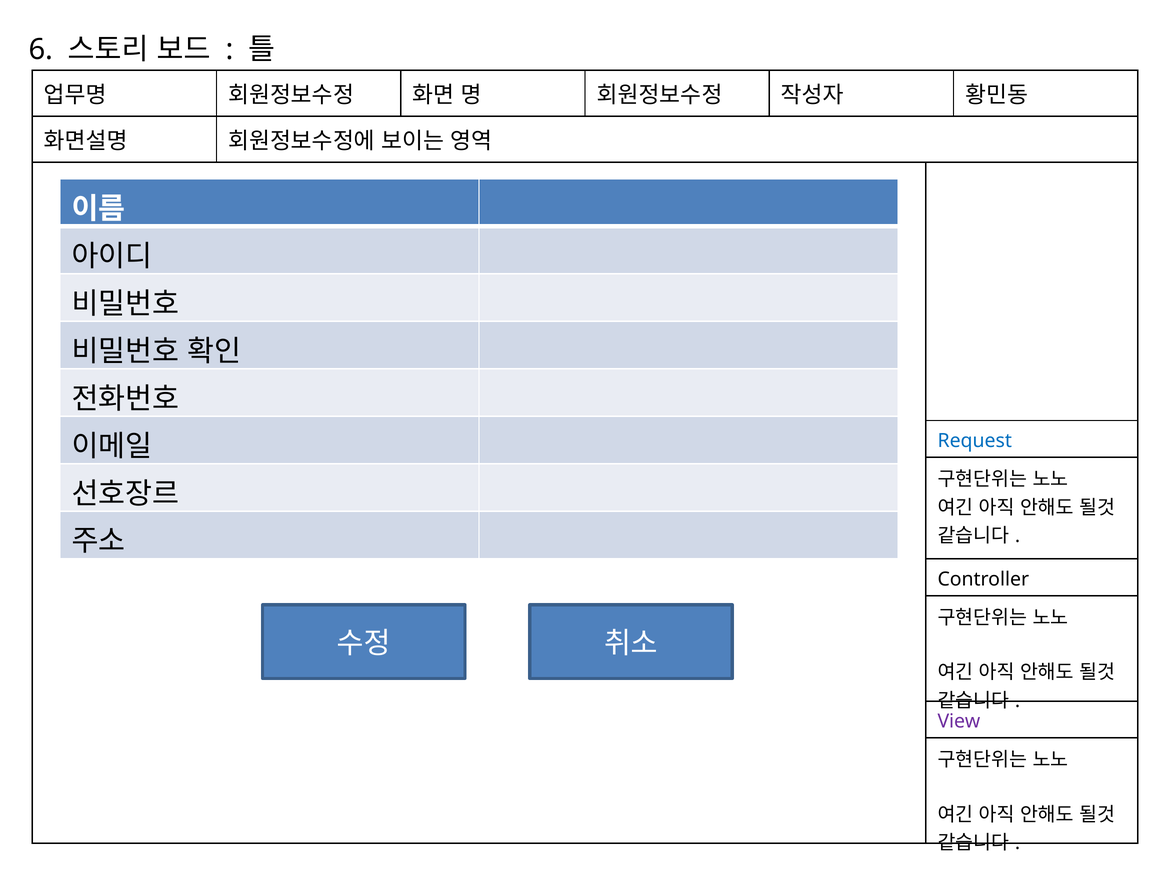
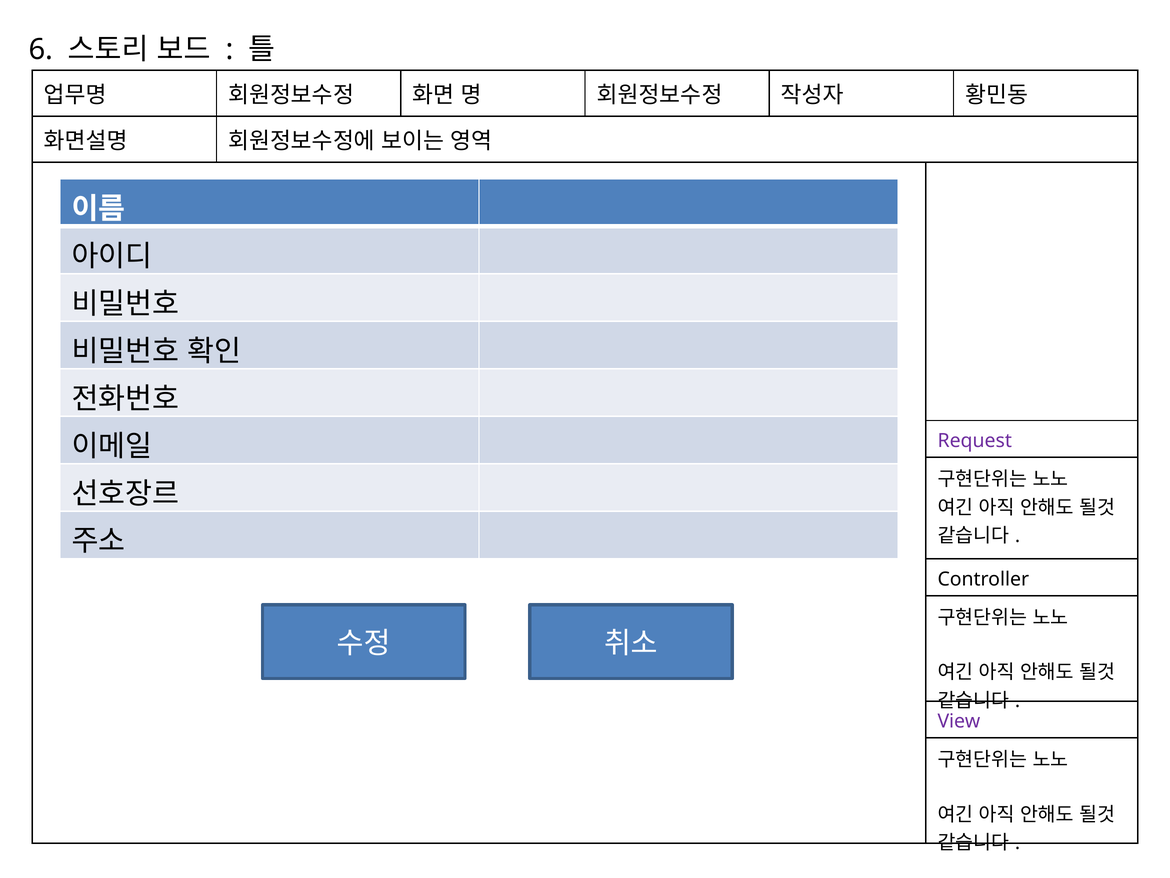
Request colour: blue -> purple (975, 441)
